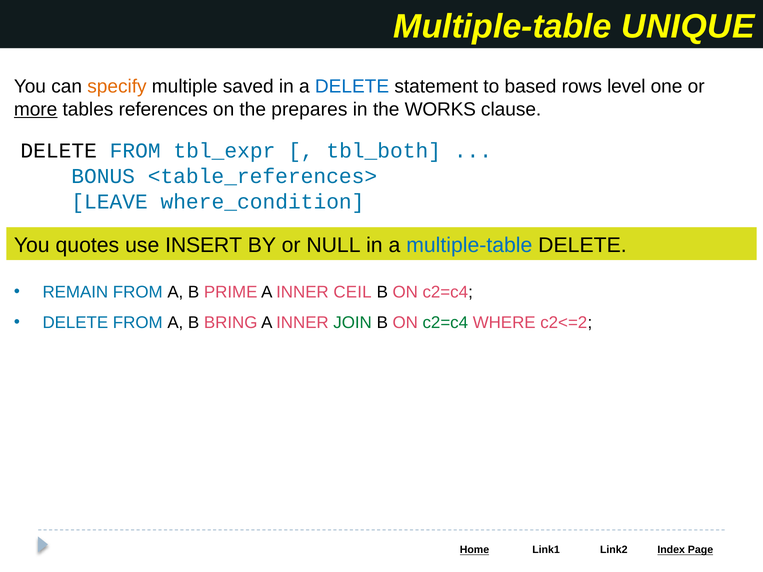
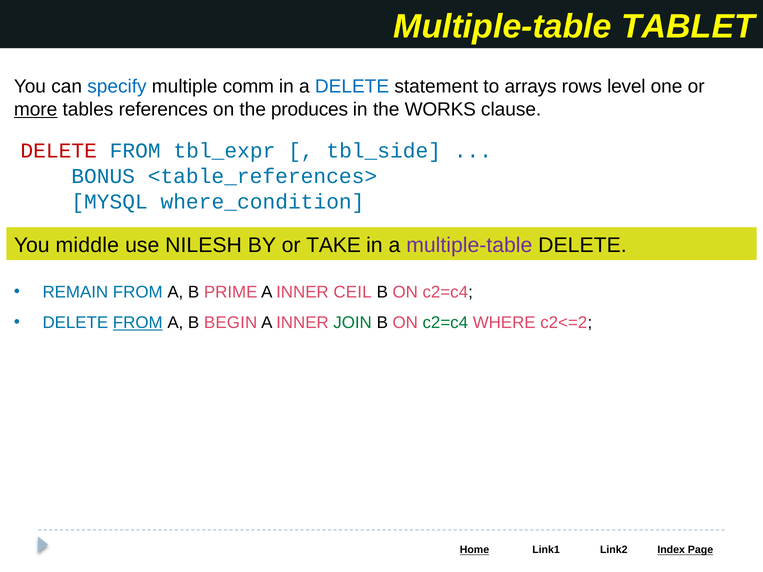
UNIQUE: UNIQUE -> TABLET (688, 26)
specify colour: orange -> blue (117, 86)
saved: saved -> comm (248, 86)
based: based -> arrays (531, 86)
prepares: prepares -> produces (310, 109)
DELETE colour: black -> red (59, 151)
tbl_both: tbl_both -> tbl_side (384, 151)
LEAVE: LEAVE -> MYSQL (110, 202)
quotes: quotes -> middle (87, 245)
INSERT: INSERT -> NILESH (204, 245)
NULL: NULL -> TAKE (334, 245)
multiple-table colour: blue -> purple (469, 245)
FROM underline: none -> present (138, 323)
BRING: BRING -> BEGIN (231, 323)
